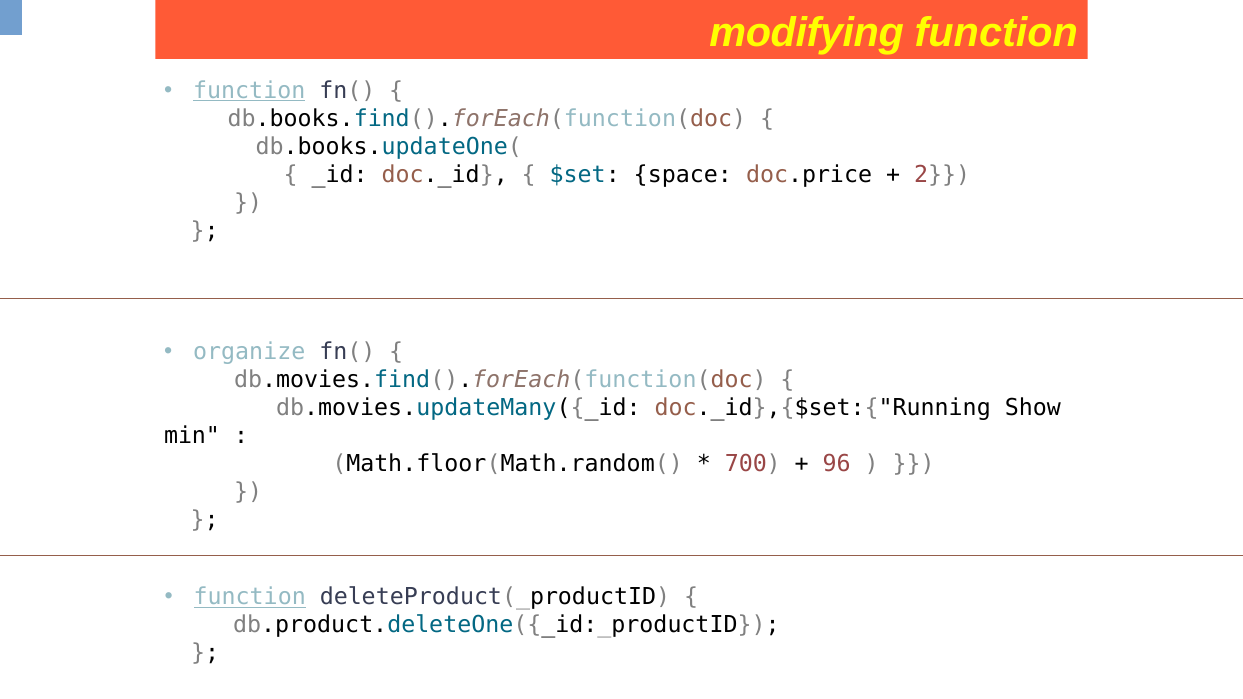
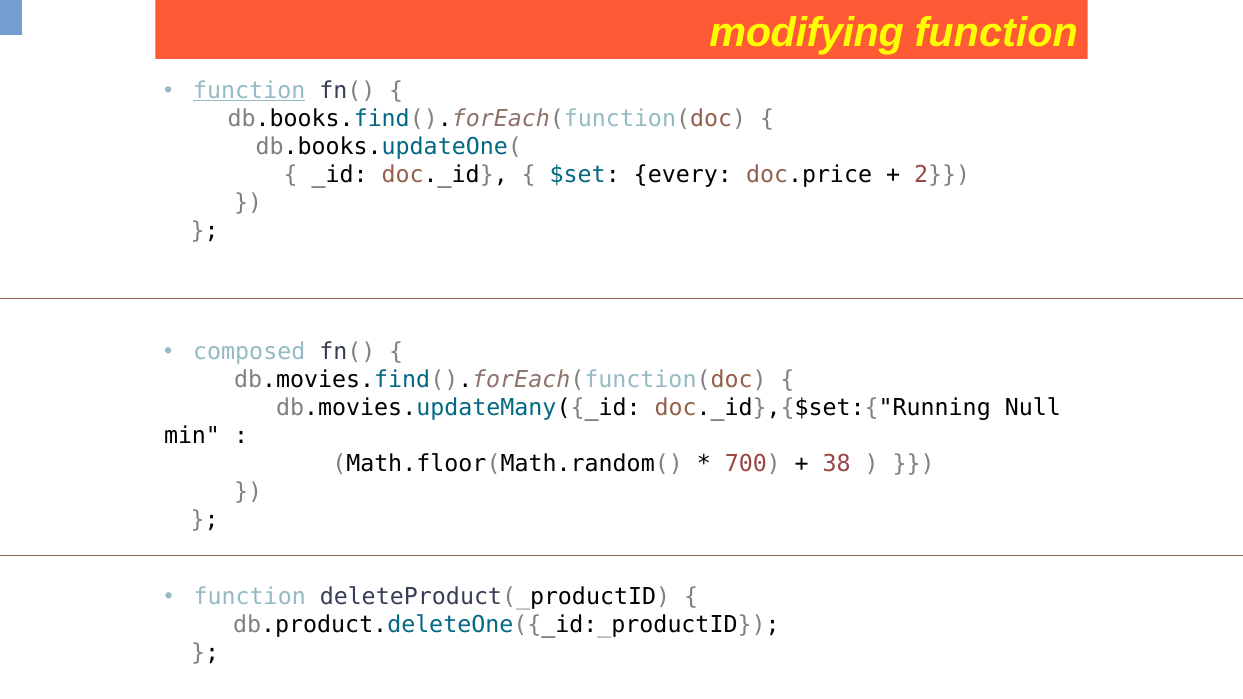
space: space -> every (683, 175)
organize: organize -> composed (249, 352)
Show: Show -> Null (1033, 408)
96: 96 -> 38 (837, 464)
function underline: present -> none (250, 597)
